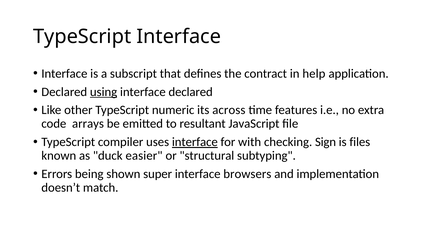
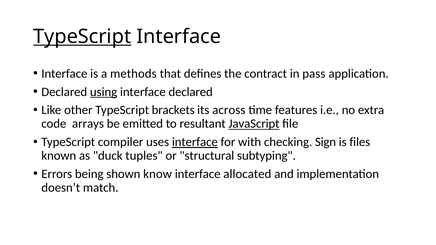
TypeScript underline: none -> present (82, 37)
subscript: subscript -> methods (133, 74)
help: help -> pass (314, 74)
numeric: numeric -> brackets (173, 110)
JavaScript underline: none -> present (254, 124)
easier: easier -> tuples (144, 156)
super: super -> know (158, 174)
browsers: browsers -> allocated (247, 174)
